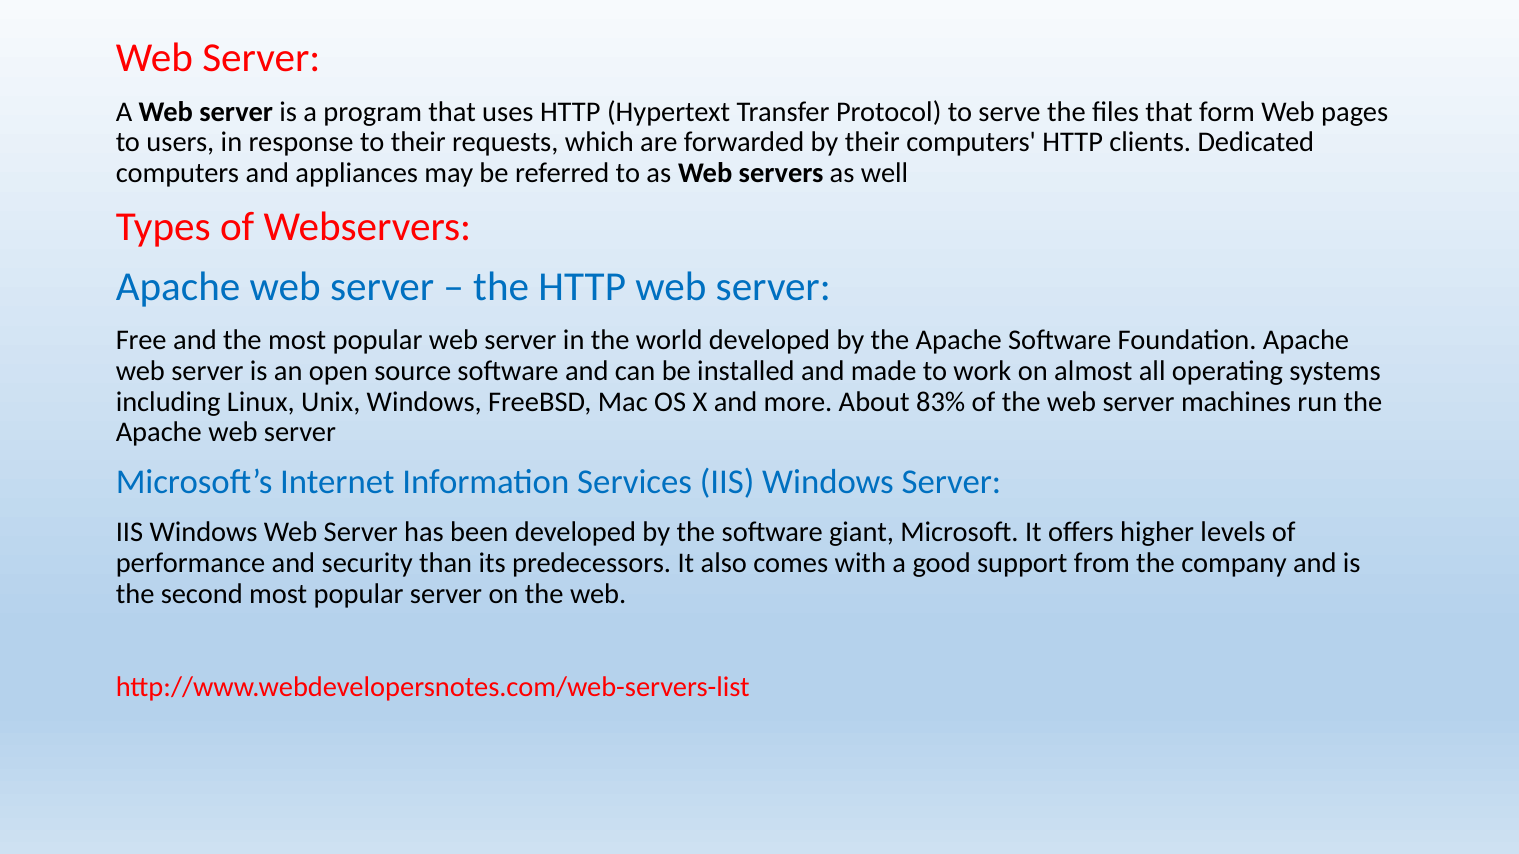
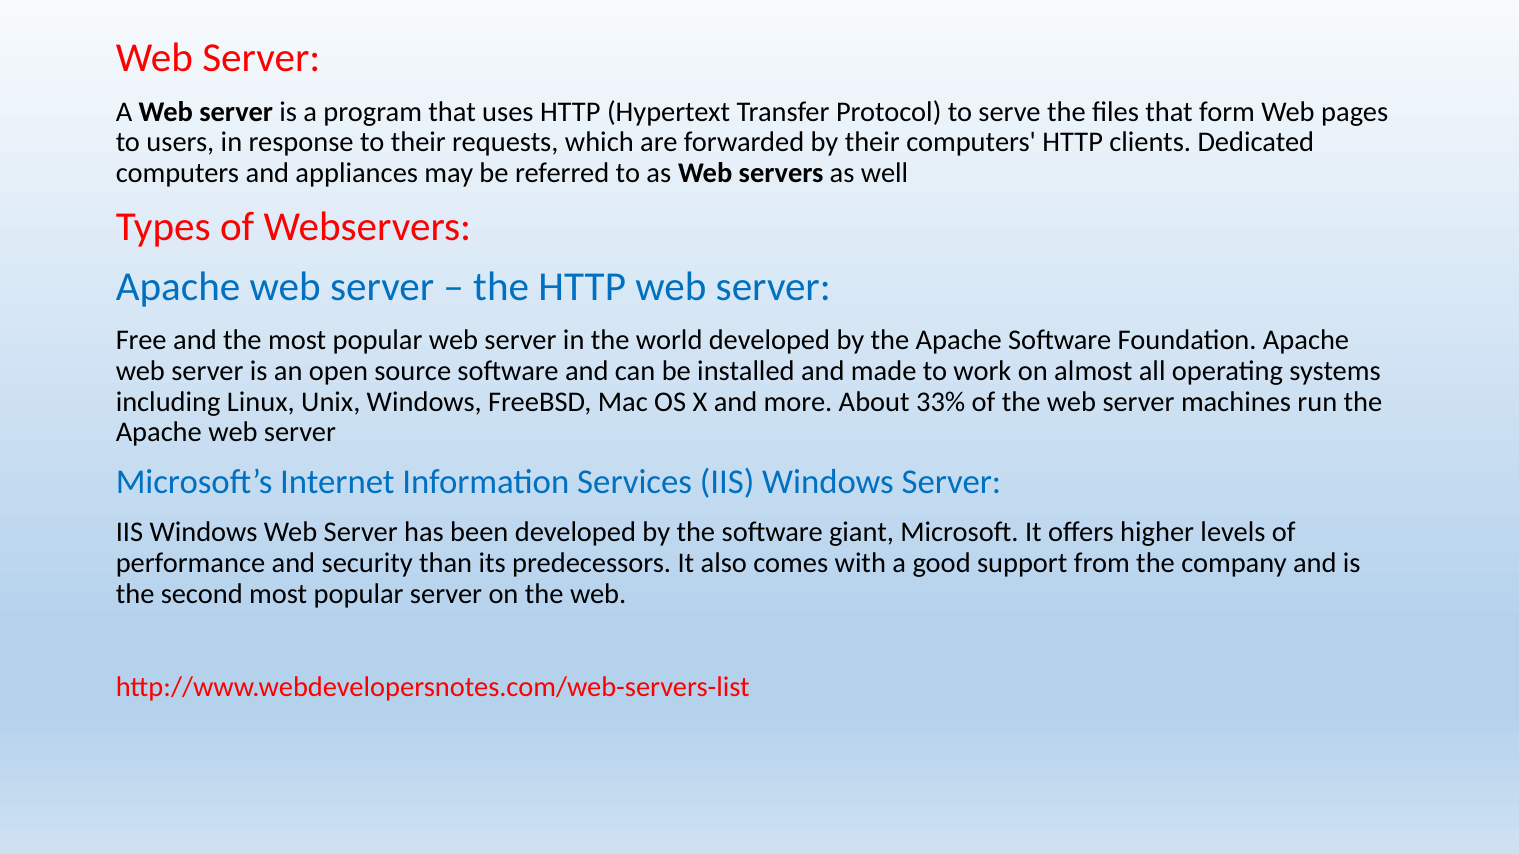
83%: 83% -> 33% (941, 402)
